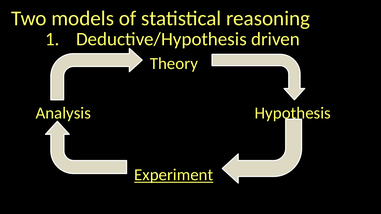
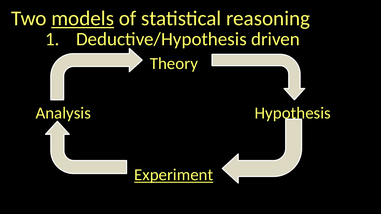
models underline: none -> present (83, 18)
